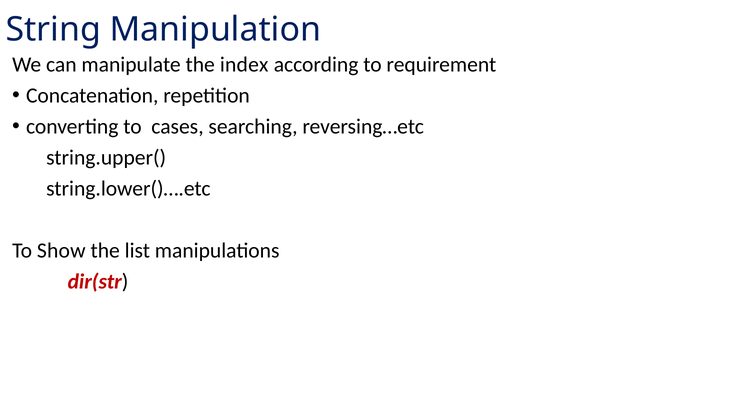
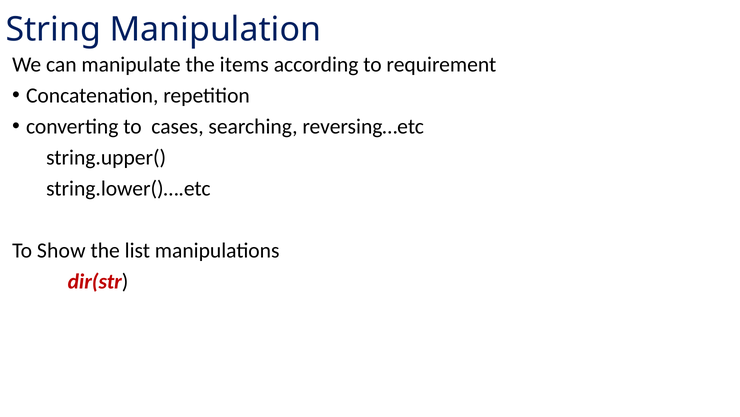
index: index -> items (244, 64)
